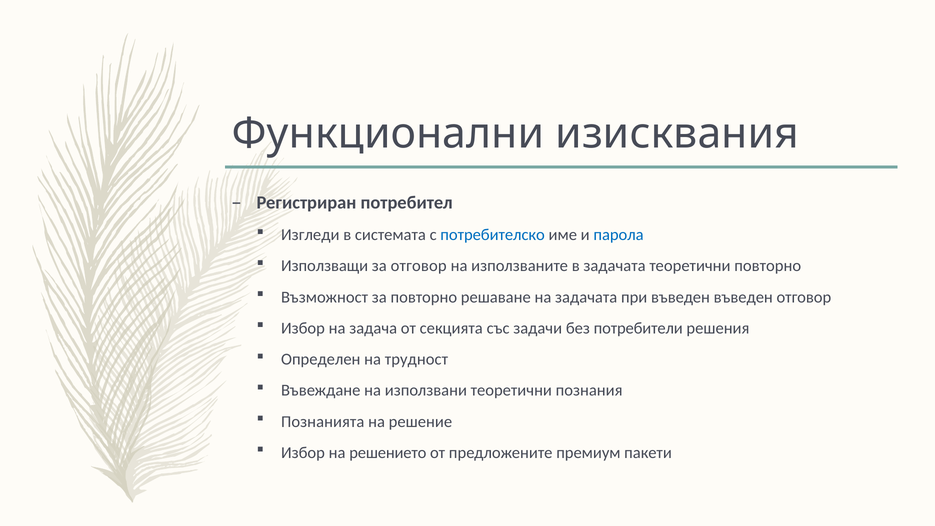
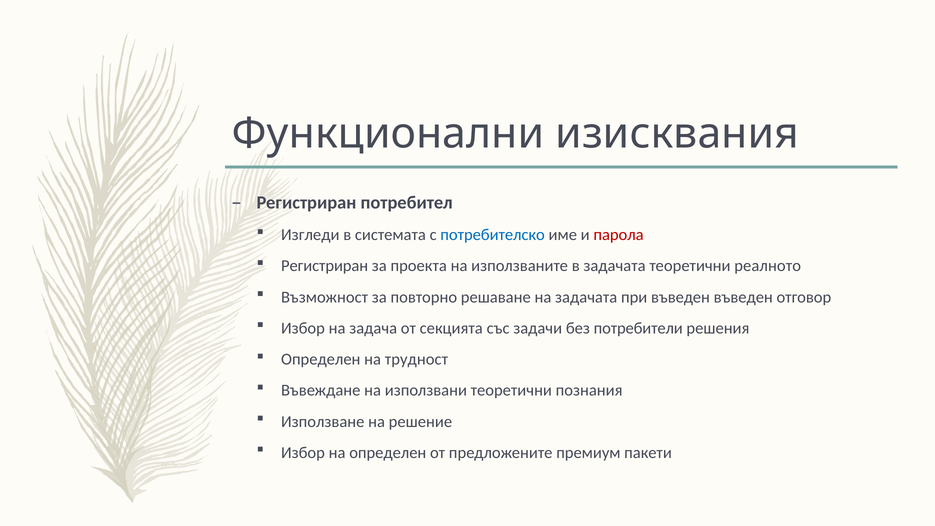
парола colour: blue -> red (619, 235)
Използващи: Използващи -> Регистриран (325, 266)
за отговор: отговор -> проекта (419, 266)
теоретични повторно: повторно -> реалното (768, 266)
Познанията: Познанията -> Използване (323, 421)
на решението: решението -> определен (388, 453)
